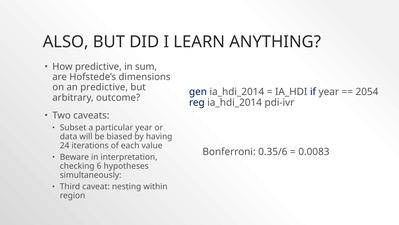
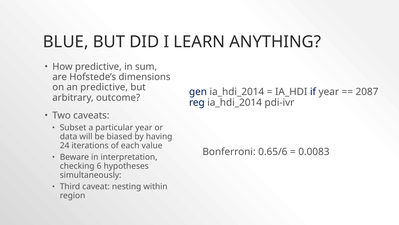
ALSO: ALSO -> BLUE (66, 42)
2054: 2054 -> 2087 (367, 92)
0.35/6: 0.35/6 -> 0.65/6 (273, 151)
